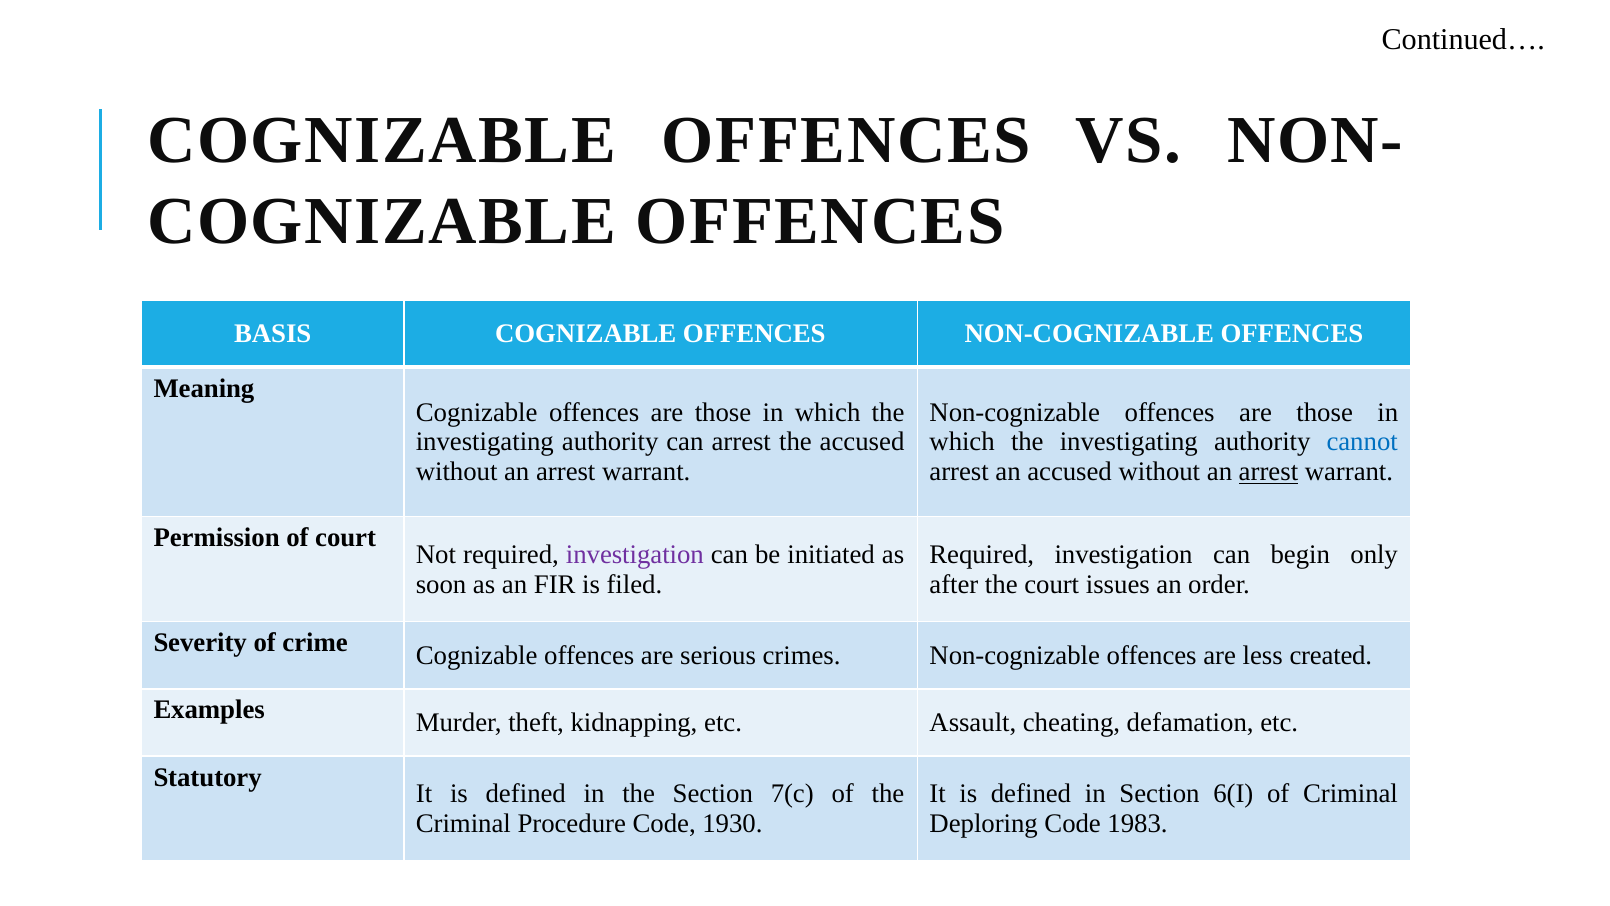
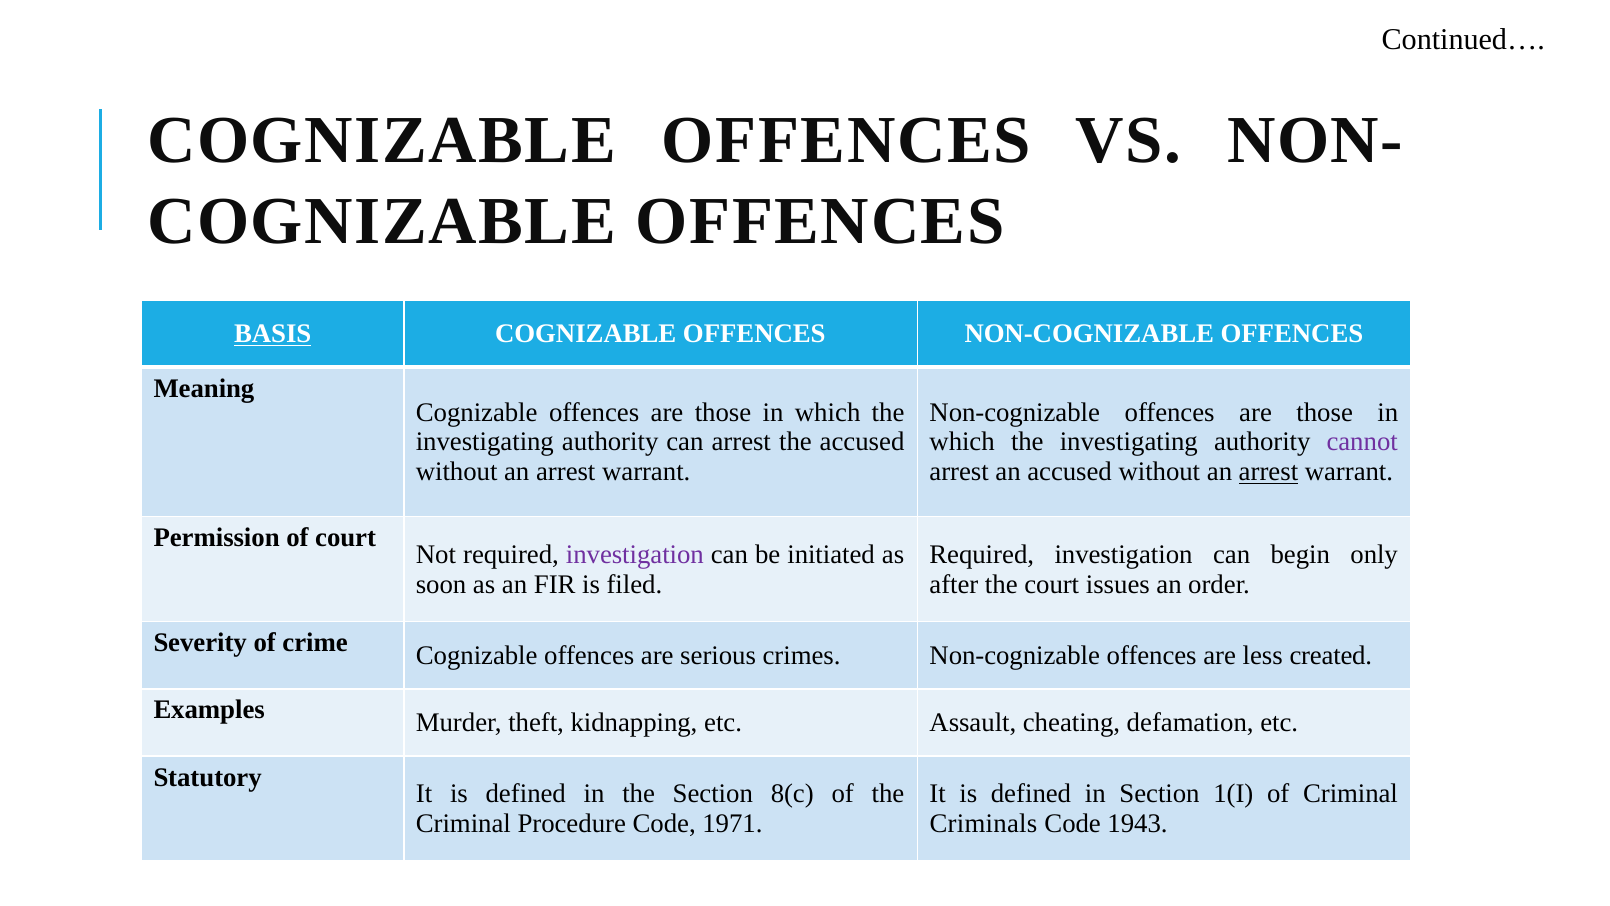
BASIS underline: none -> present (273, 334)
cannot colour: blue -> purple (1362, 442)
7(c: 7(c -> 8(c (792, 794)
6(I: 6(I -> 1(I (1233, 794)
1930: 1930 -> 1971 (732, 823)
Deploring: Deploring -> Criminals (983, 823)
1983: 1983 -> 1943 (1138, 823)
